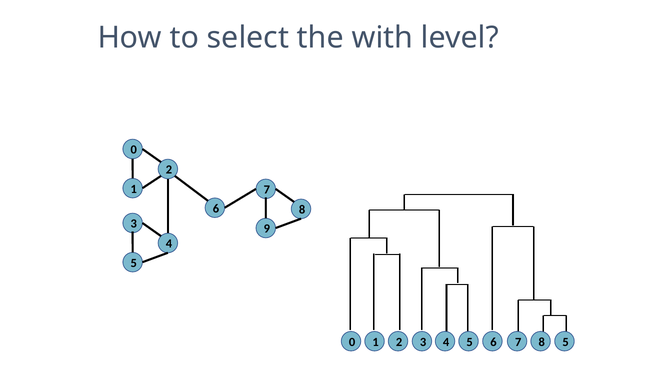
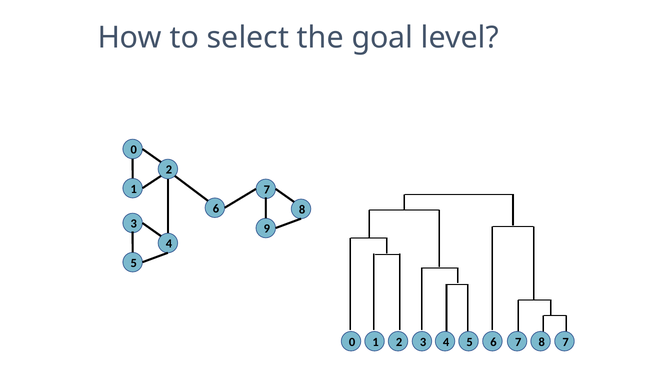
with: with -> goal (382, 38)
8 5: 5 -> 7 (566, 342)
